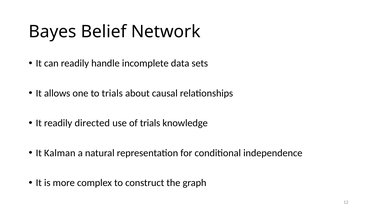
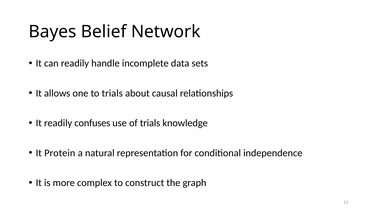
directed: directed -> confuses (92, 123)
Kalman: Kalman -> Protein (60, 153)
